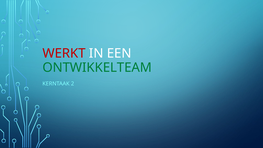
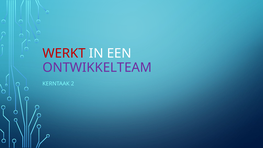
ONTWIKKELTEAM colour: green -> purple (97, 68)
